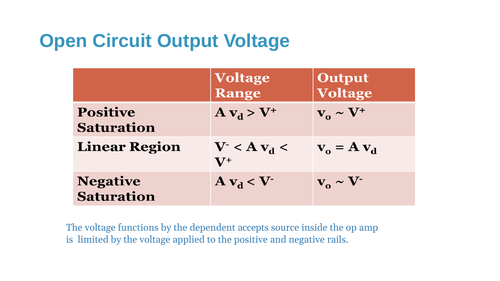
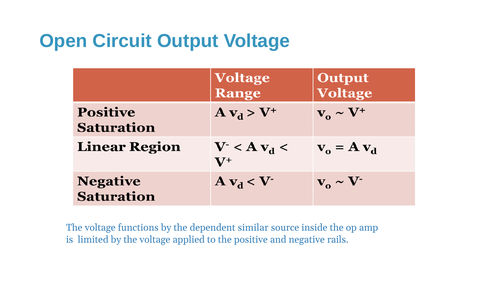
accepts: accepts -> similar (253, 228)
